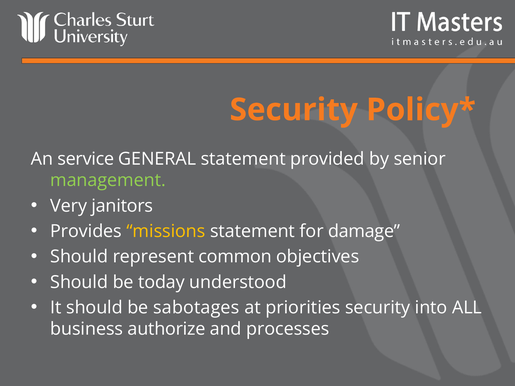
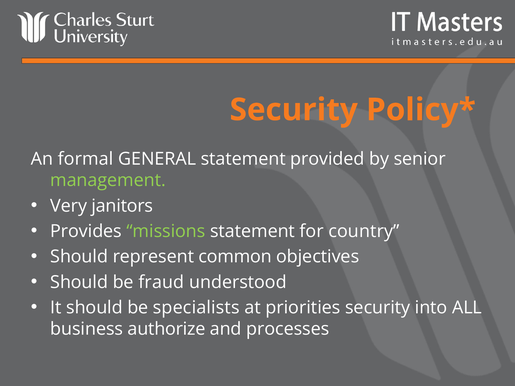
service: service -> formal (86, 159)
missions colour: yellow -> light green (166, 231)
damage: damage -> country (364, 231)
today: today -> fraud (161, 282)
sabotages: sabotages -> specialists (196, 308)
